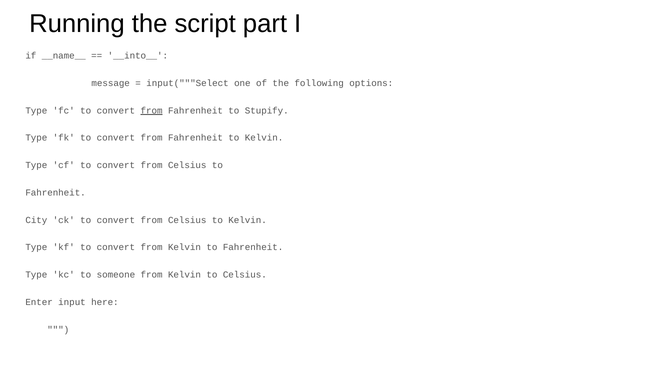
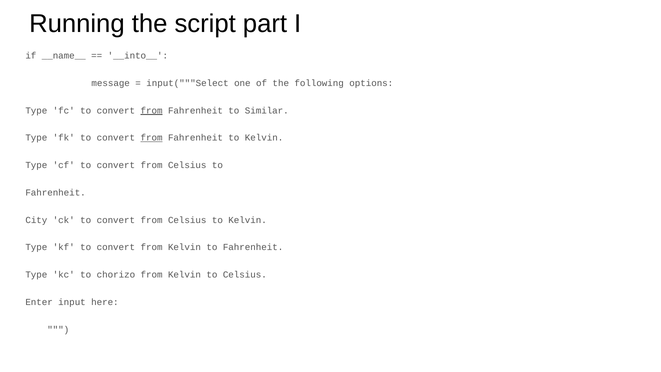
Stupify: Stupify -> Similar (267, 111)
from underline: none -> present (152, 138)
someone: someone -> chorizo (116, 275)
